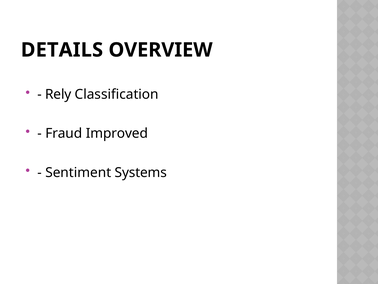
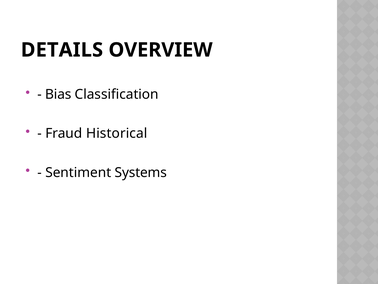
Rely: Rely -> Bias (58, 94)
Improved: Improved -> Historical (117, 133)
